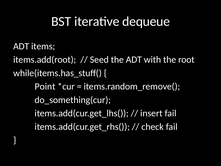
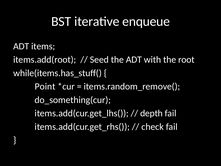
dequeue: dequeue -> enqueue (146, 21)
insert: insert -> depth (152, 113)
